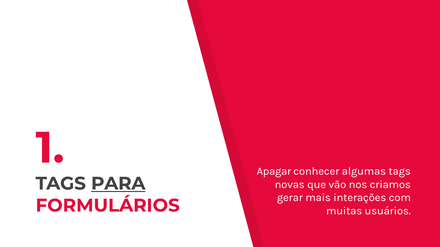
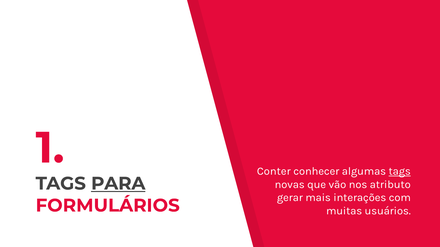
Apagar: Apagar -> Conter (274, 172)
tags underline: none -> present (400, 172)
criamos: criamos -> atributo (390, 185)
